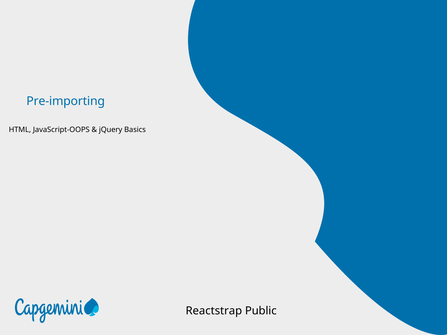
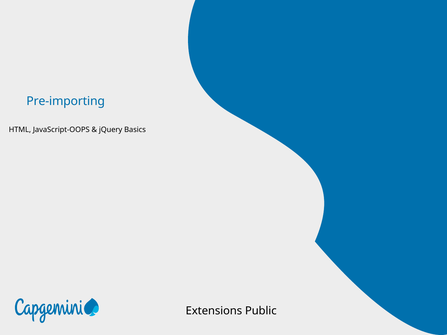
Reactstrap: Reactstrap -> Extensions (214, 311)
